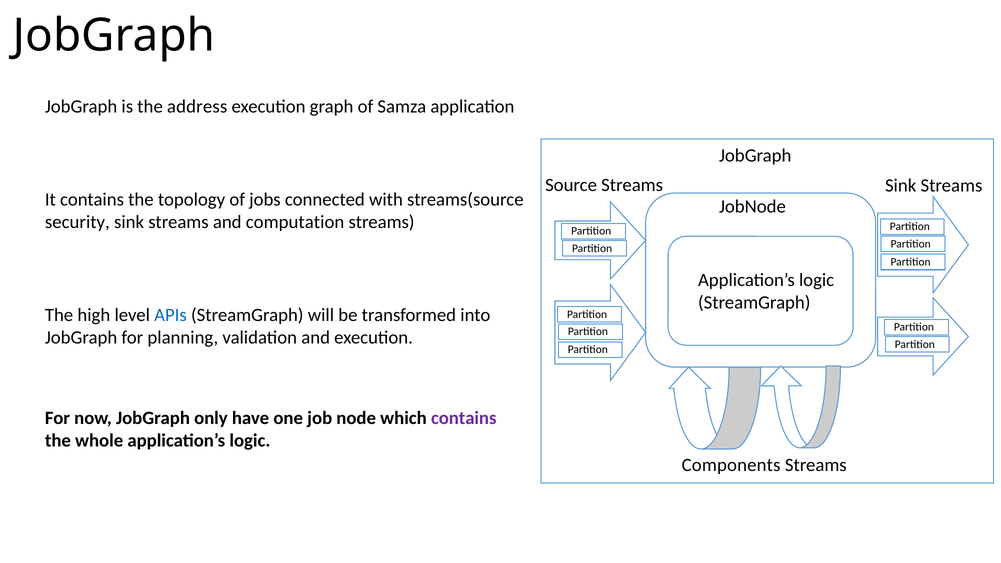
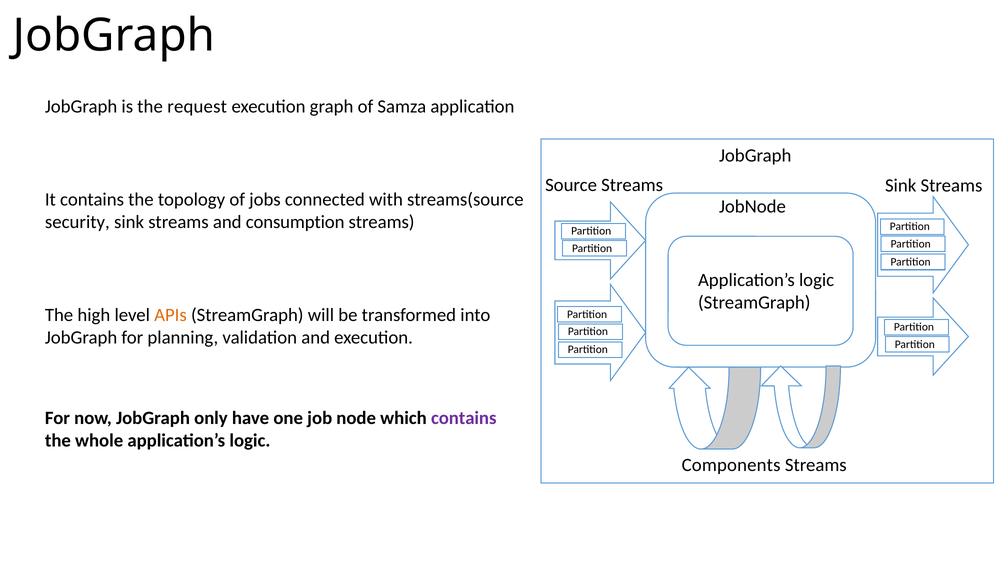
address: address -> request (197, 107)
computation: computation -> consumption (295, 222)
APIs colour: blue -> orange (170, 315)
